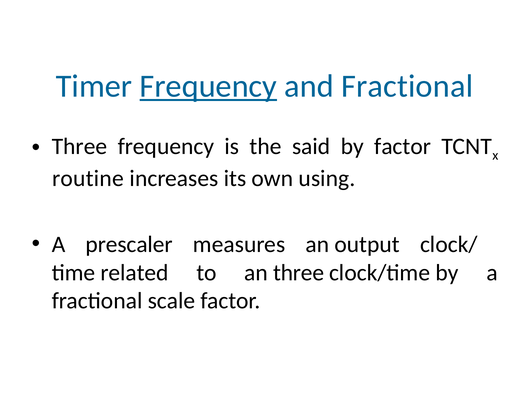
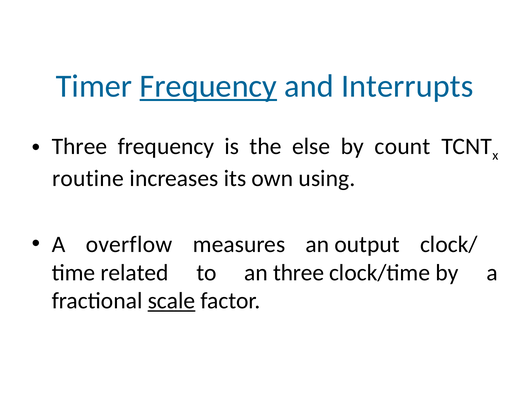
and Fractional: Fractional -> Interrupts (407, 86)
said: said -> else (311, 147)
by factor: factor -> count (403, 147)
prescaler: prescaler -> overflow (129, 245)
scale underline: none -> present (172, 301)
